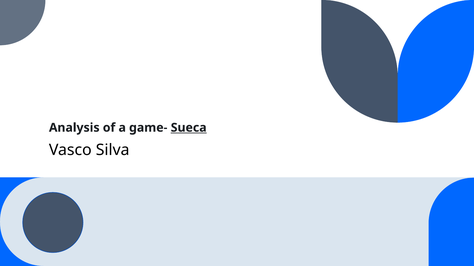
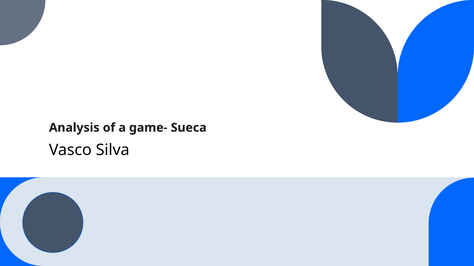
Sueca underline: present -> none (189, 128)
